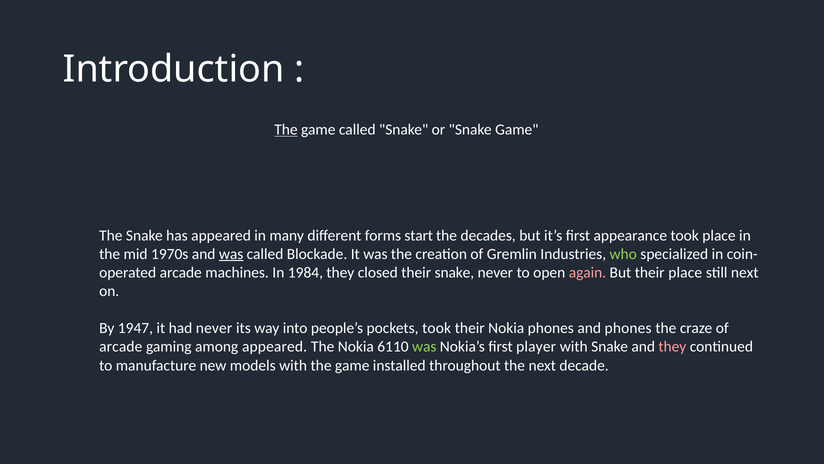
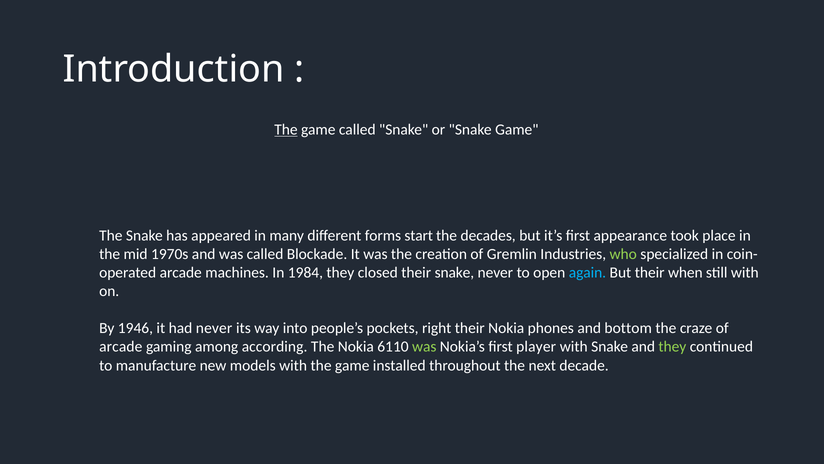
was underline: present -> none (231, 254)
again colour: pink -> light blue (587, 272)
their place: place -> when (685, 272)
still next: next -> with (745, 272)
1947: 1947 -> 1946 (135, 328)
pockets took: took -> right (437, 328)
and phones: phones -> bottom (628, 328)
among appeared: appeared -> according (275, 346)
they colour: pink -> light green (672, 346)
